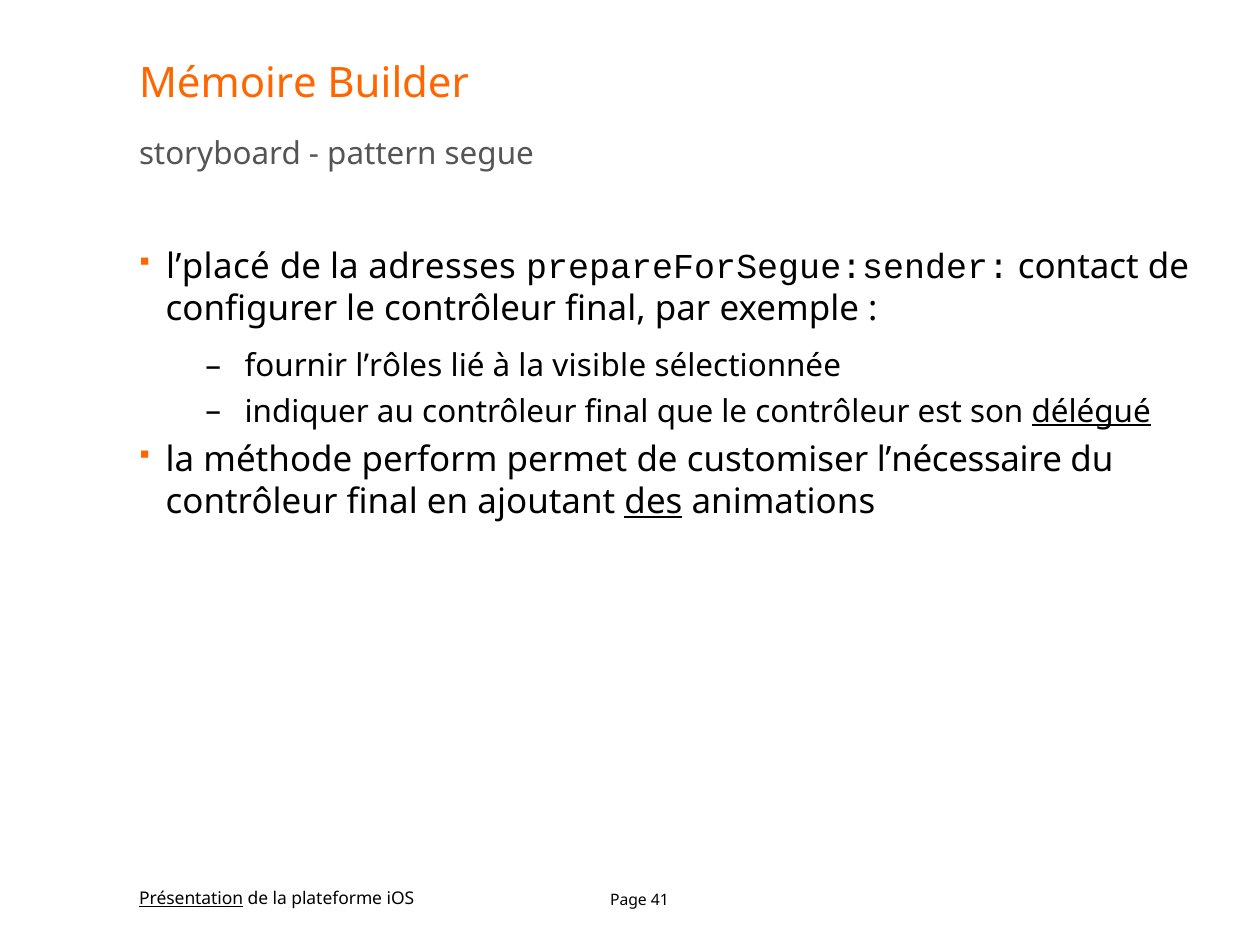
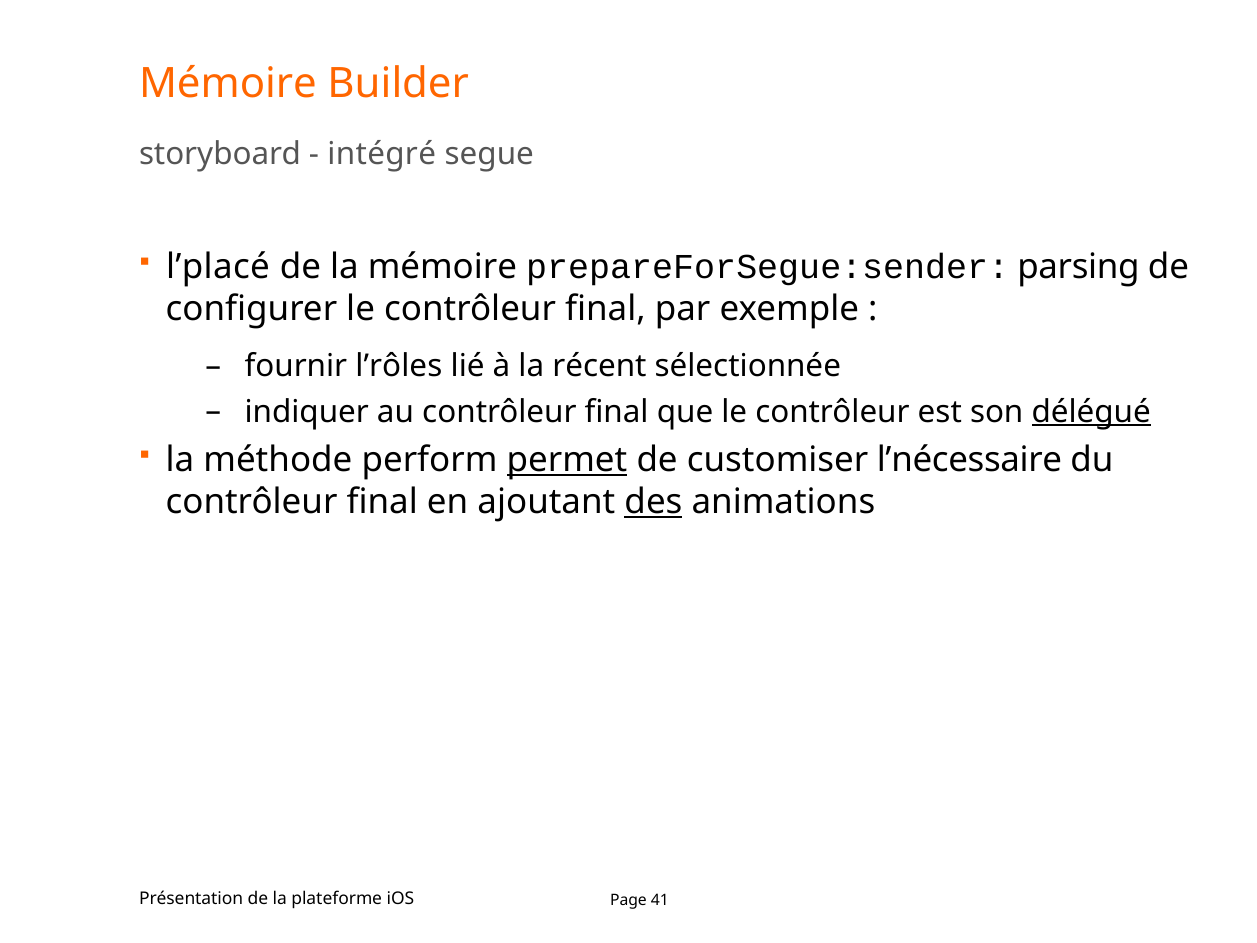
pattern: pattern -> intégré (382, 154)
la adresses: adresses -> mémoire (442, 267)
contact: contact -> parsing (1078, 267)
visible: visible -> récent (599, 366)
permet underline: none -> present (567, 460)
Présentation underline: present -> none (191, 899)
